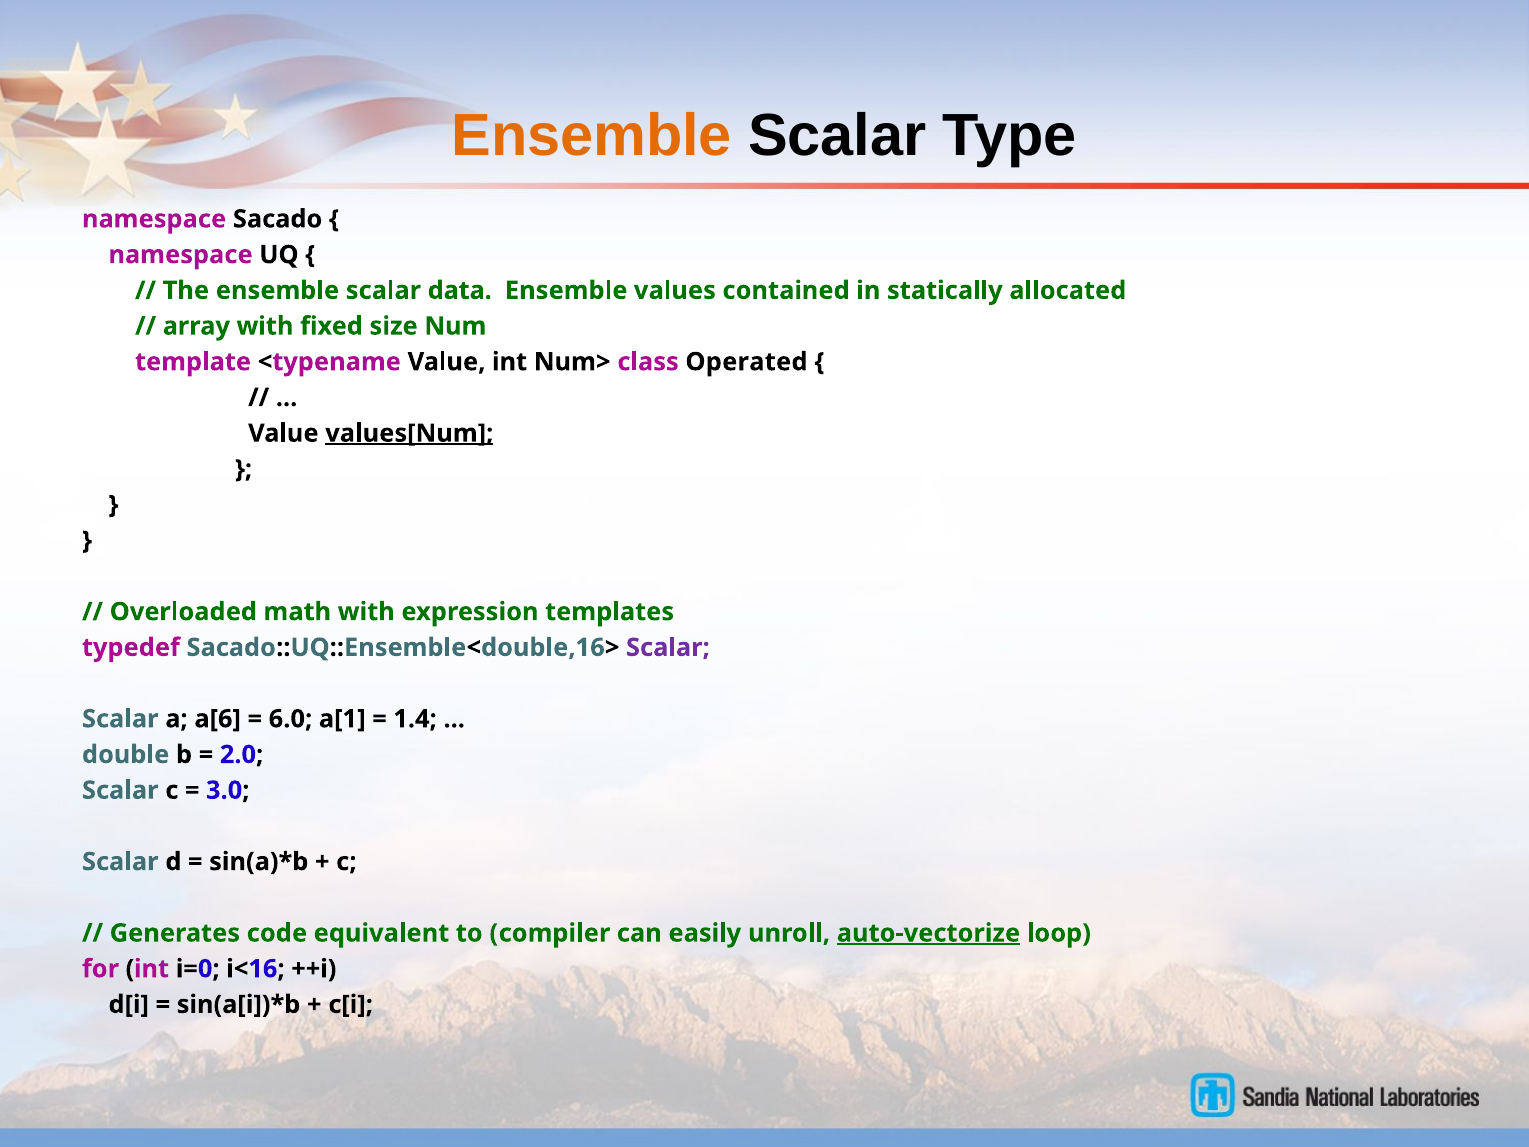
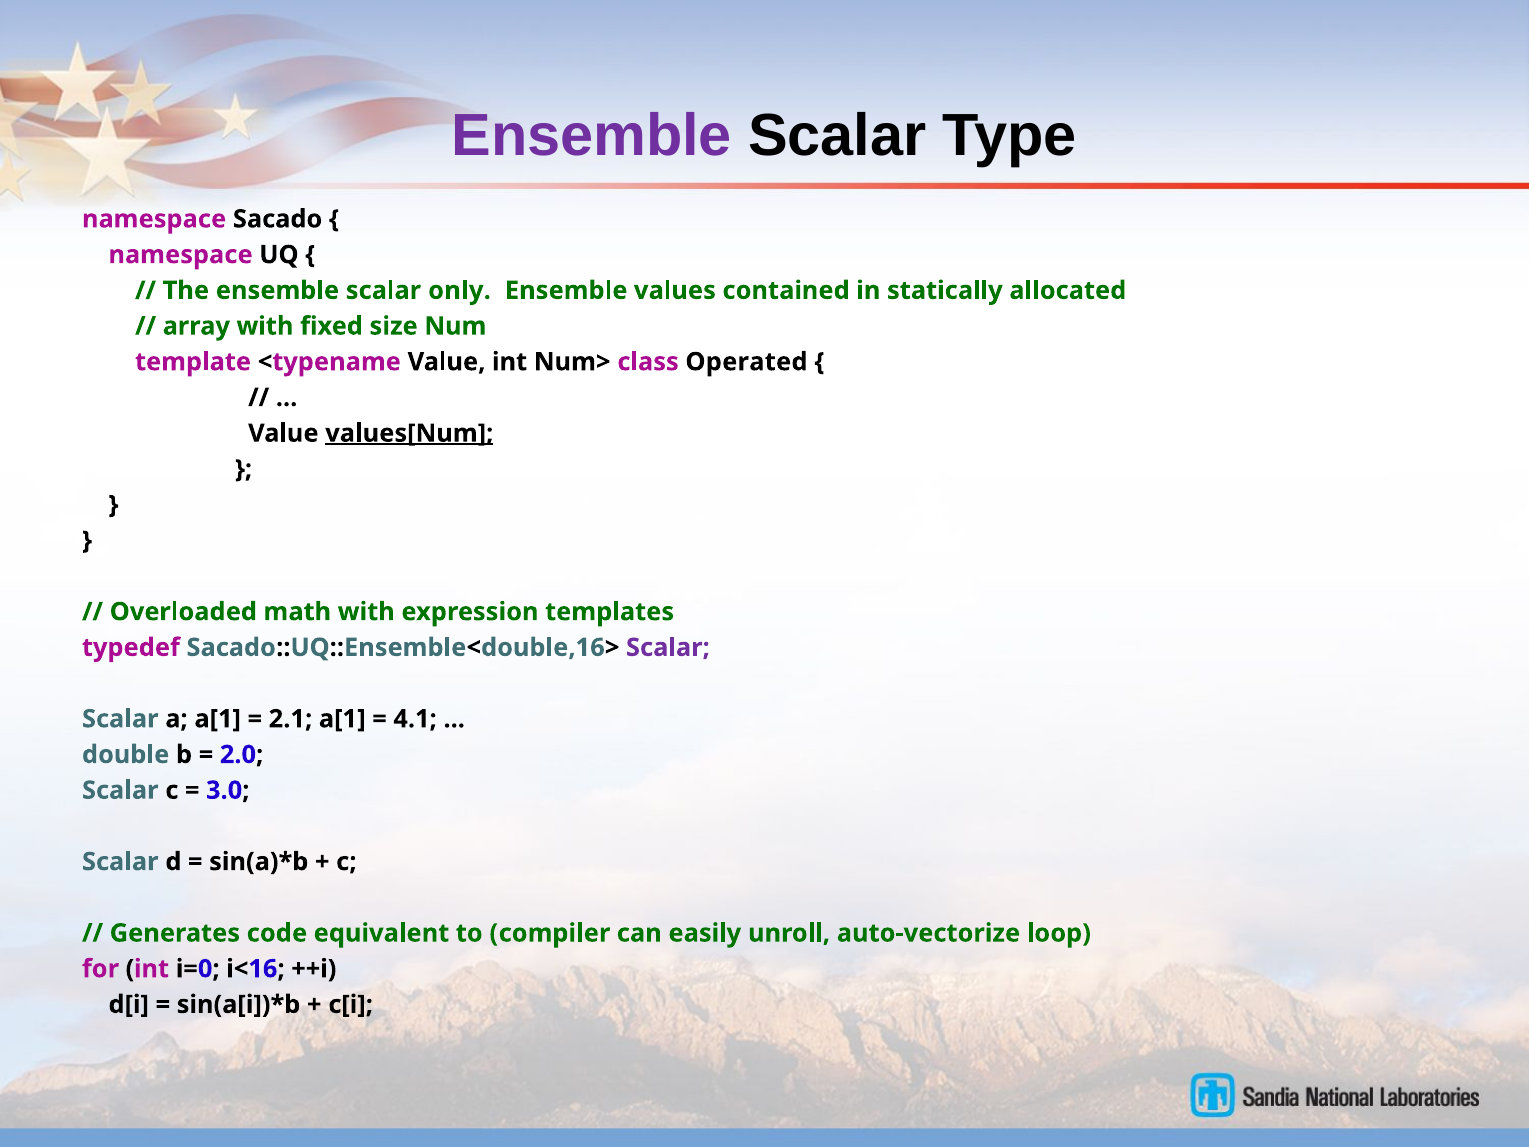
Ensemble colour: orange -> purple (592, 136)
data: data -> only (459, 290)
a a[6: a[6 -> a[1 (218, 719)
6.0: 6.0 -> 2.1 (290, 719)
1.4: 1.4 -> 4.1 (415, 719)
auto-vectorize underline: present -> none (928, 933)
